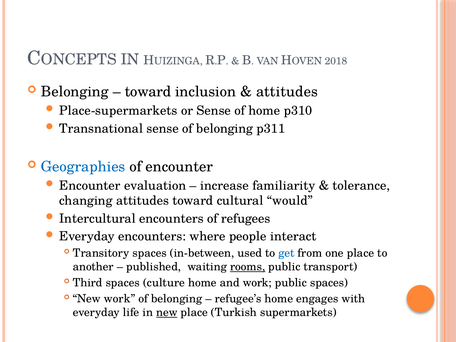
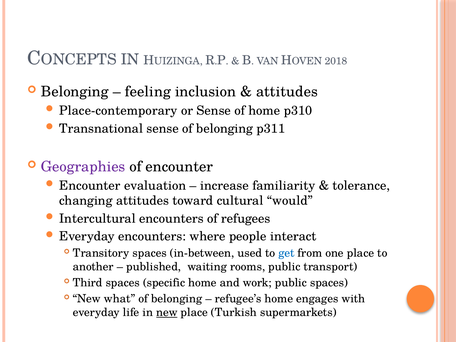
toward: toward -> feeling (148, 92)
Place-supermarkets: Place-supermarkets -> Place-contemporary (118, 111)
Geographies colour: blue -> purple (83, 167)
rooms underline: present -> none (248, 267)
culture: culture -> specific (164, 283)
New work: work -> what (119, 299)
